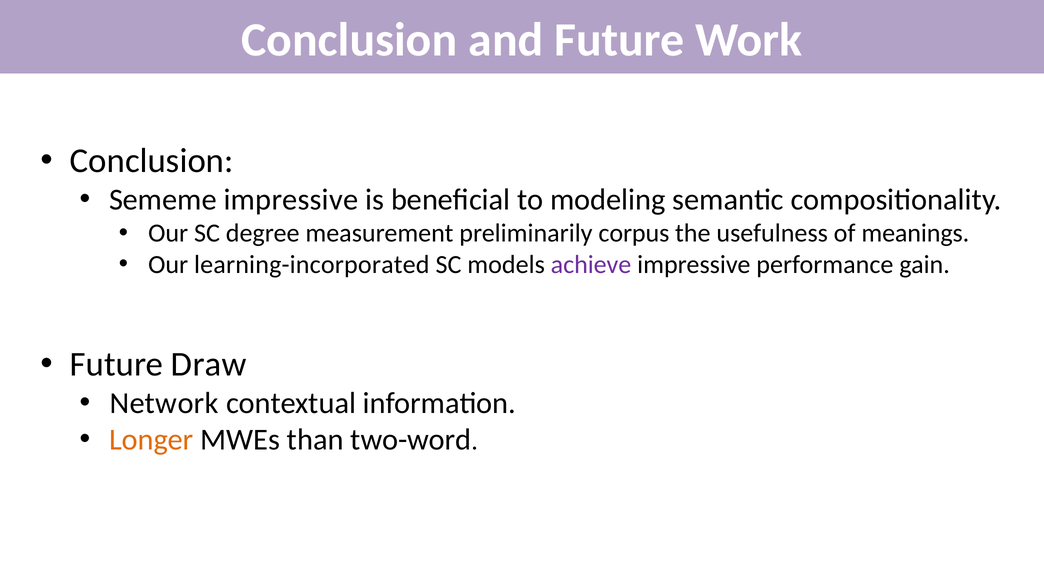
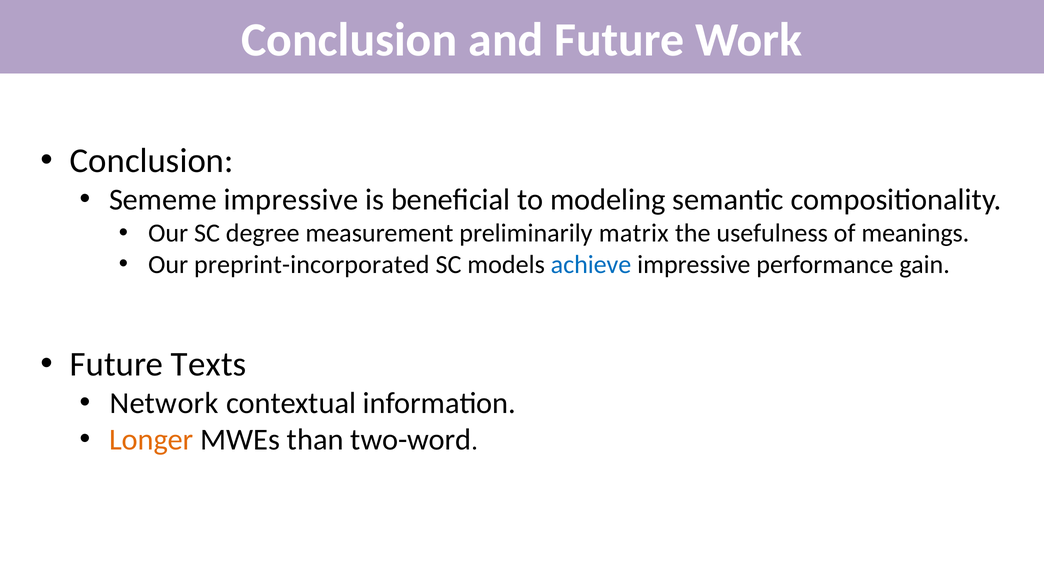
corpus: corpus -> matrix (634, 233)
learning-incorporated: learning-incorporated -> preprint-incorporated (312, 265)
achieve colour: purple -> blue (591, 265)
Draw: Draw -> Texts (209, 365)
